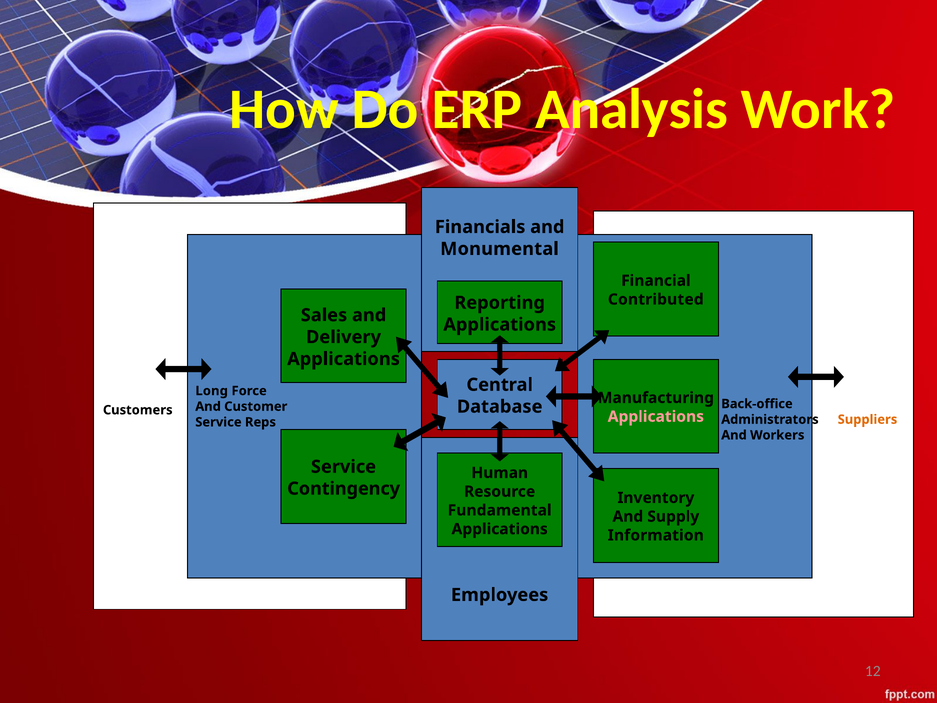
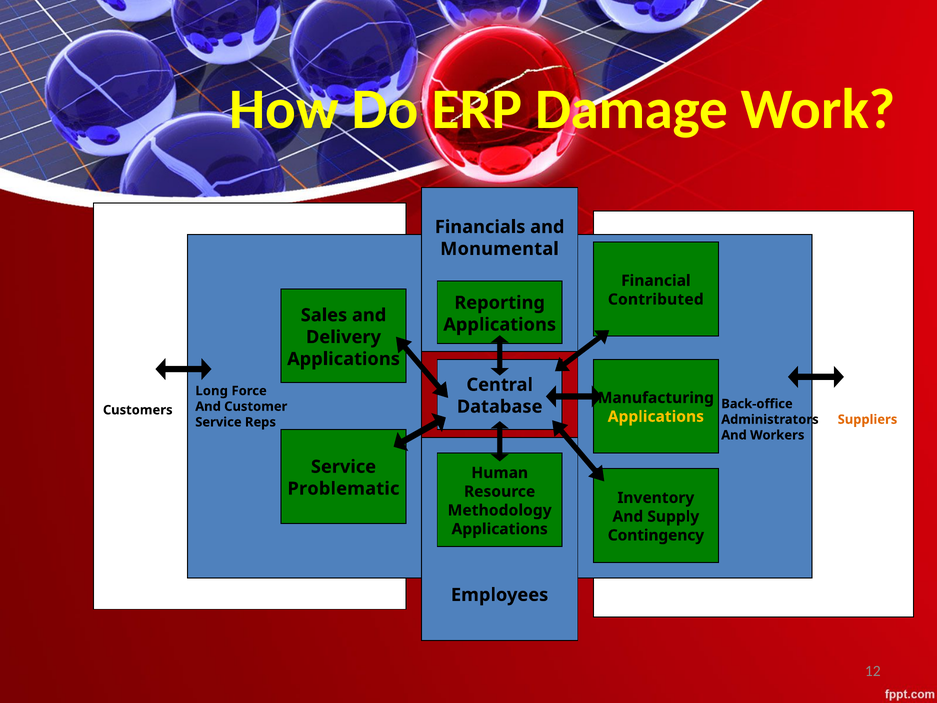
Analysis: Analysis -> Damage (632, 109)
Applications colour: pink -> yellow (656, 416)
Contingency: Contingency -> Problematic (343, 488)
Fundamental: Fundamental -> Methodology (500, 510)
Information: Information -> Contingency (656, 535)
